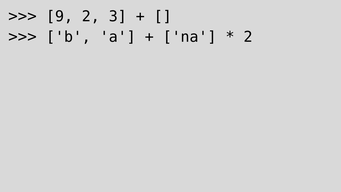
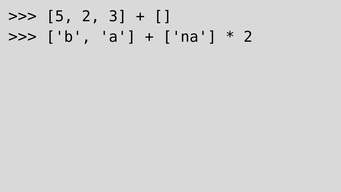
9: 9 -> 5 (60, 17)
